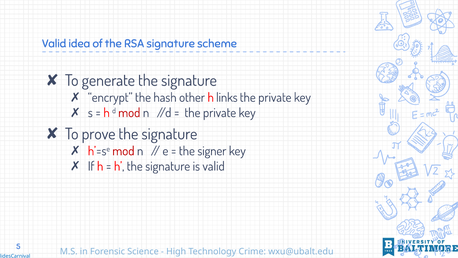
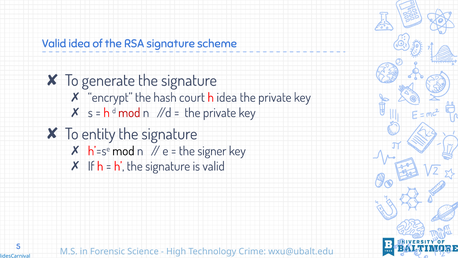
other: other -> court (192, 97)
h links: links -> idea (227, 97)
prove: prove -> entity (99, 134)
mod colour: red -> black (123, 151)
